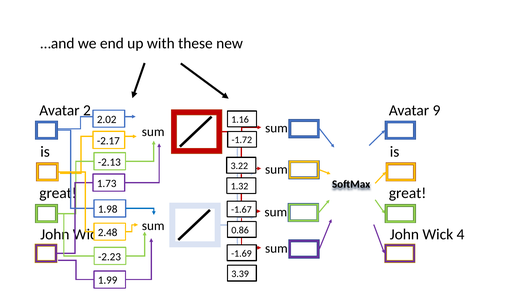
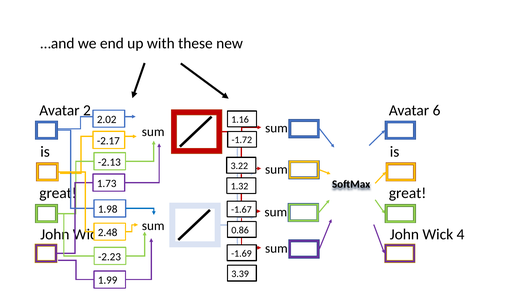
9: 9 -> 6 (437, 110)
